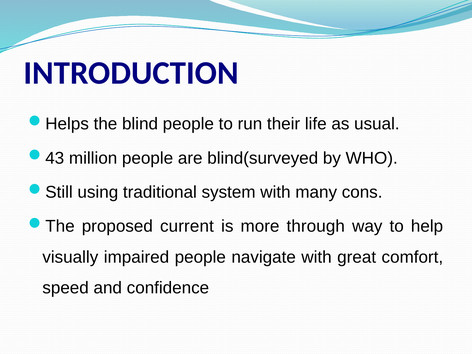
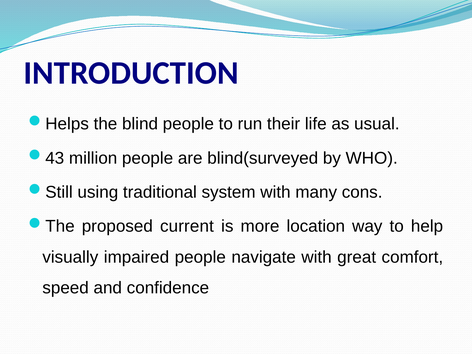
through: through -> location (316, 226)
